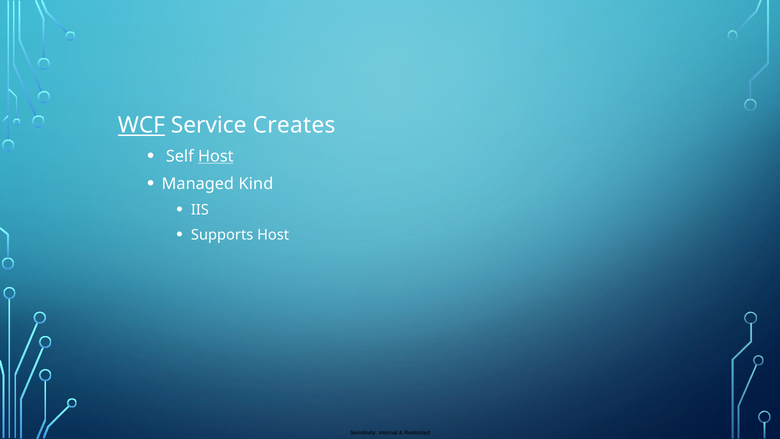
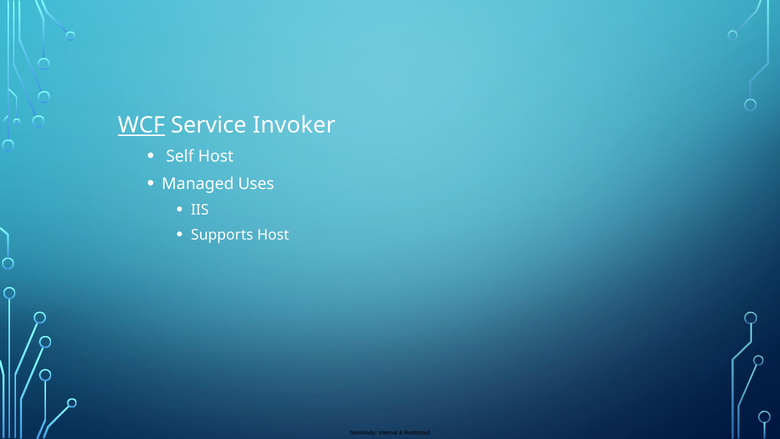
Creates: Creates -> Invoker (294, 125)
Host underline: present -> none (216, 156)
Kind: Kind -> Uses (256, 184)
